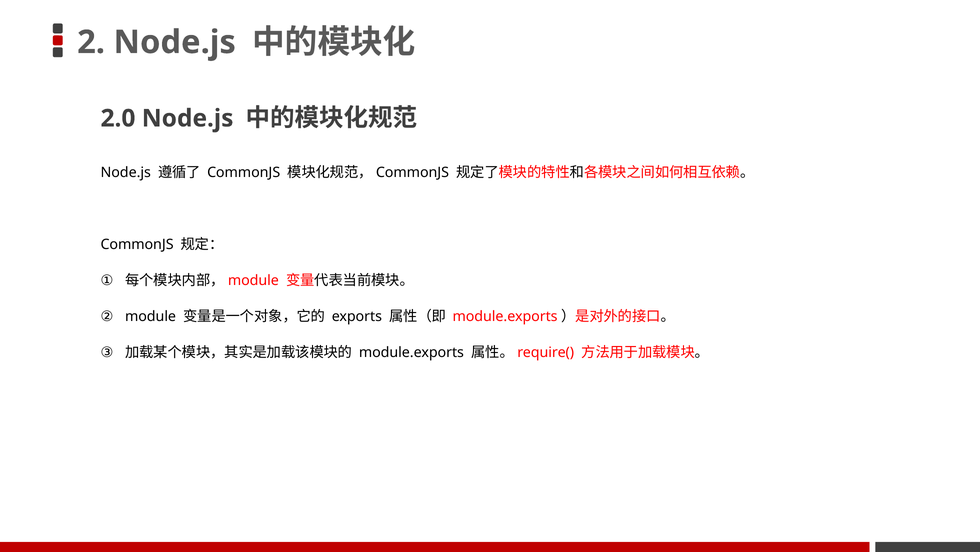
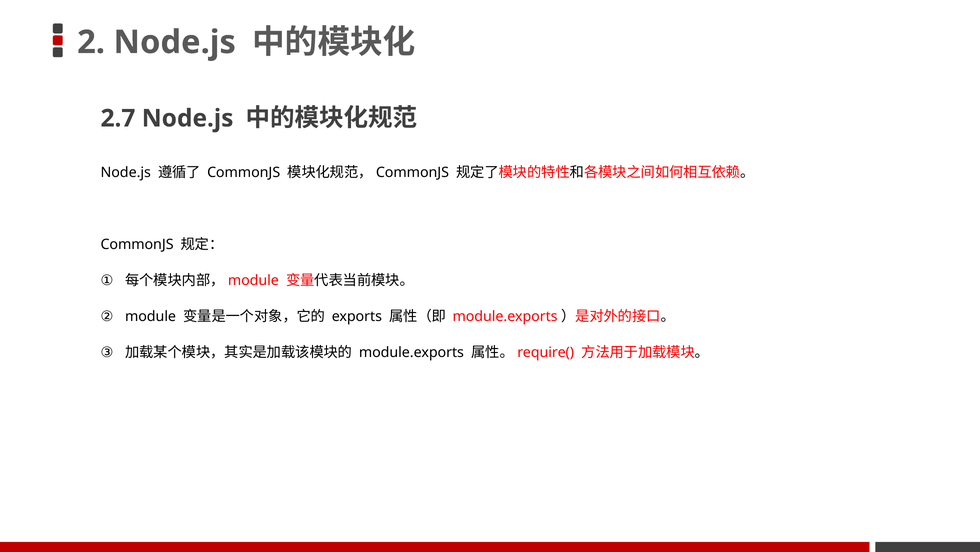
2.0: 2.0 -> 2.7 (118, 118)
